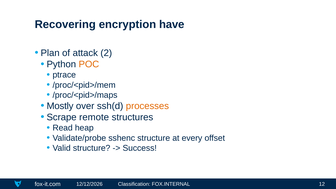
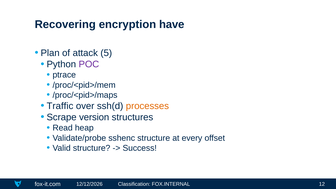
2: 2 -> 5 (106, 53)
POC colour: orange -> purple (89, 64)
Mostly: Mostly -> Traffic (60, 106)
remote: remote -> version (94, 117)
